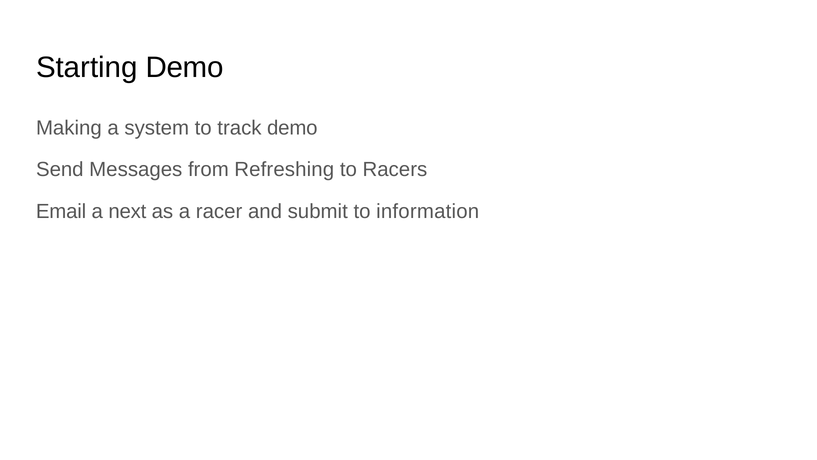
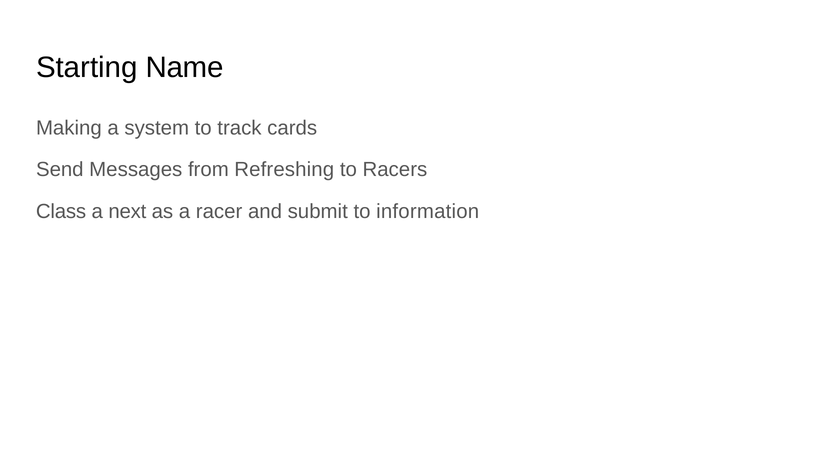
Starting Demo: Demo -> Name (185, 68)
track demo: demo -> cards (292, 128)
Email: Email -> Class (61, 211)
